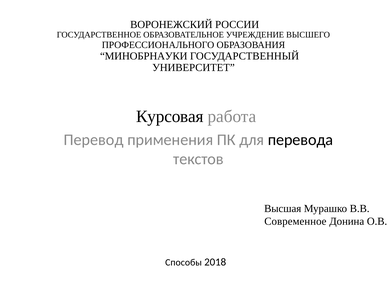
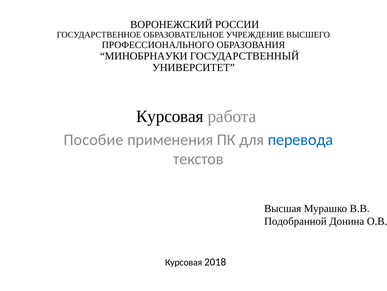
Перевод: Перевод -> Пособие (93, 139)
перевода colour: black -> blue (300, 139)
Современное: Современное -> Подобранной (295, 221)
Способы: Способы -> Курсовая (184, 262)
